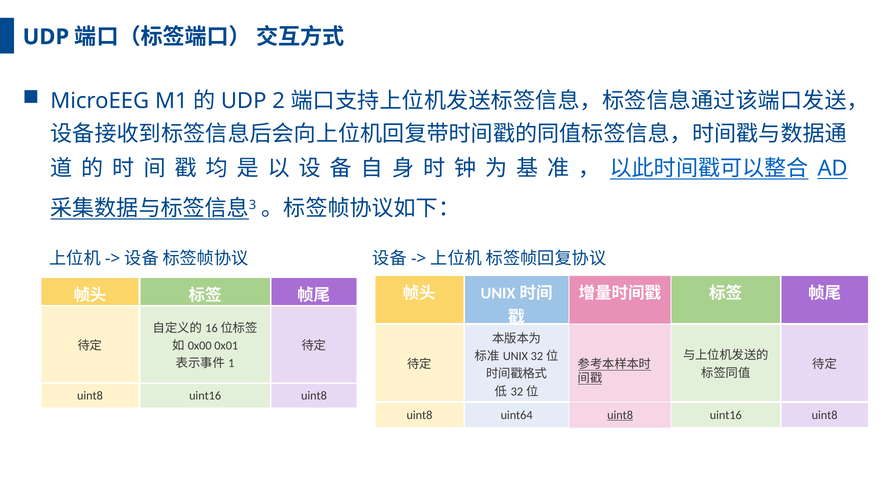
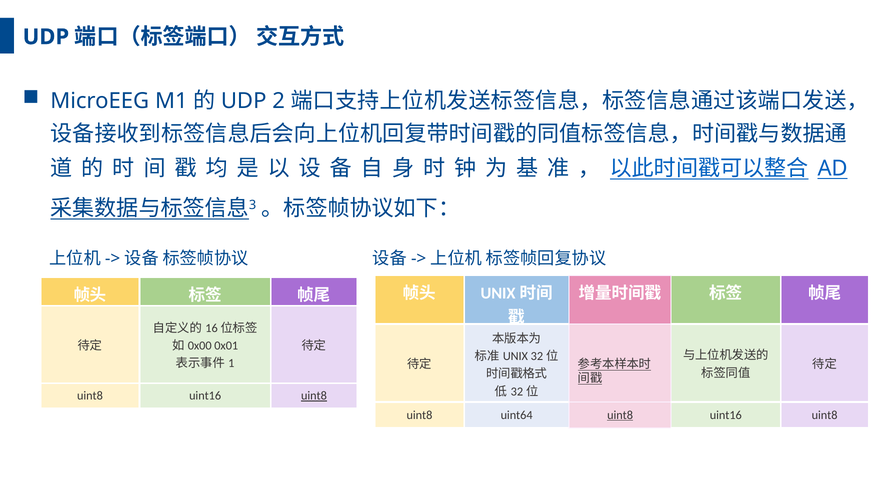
uint8 underline: none -> present (314, 396)
